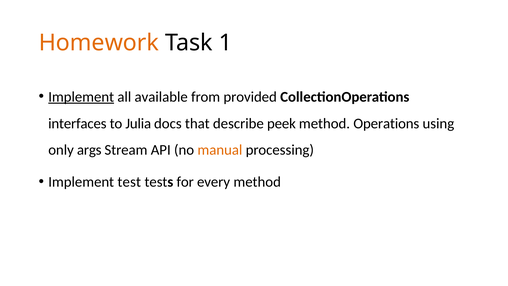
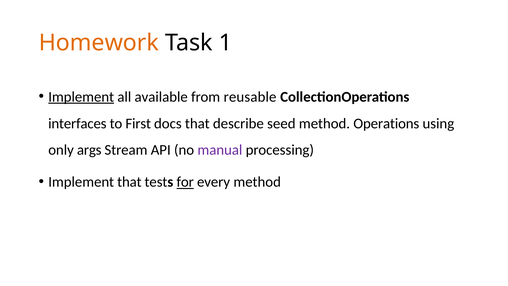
provided: provided -> reusable (250, 97)
Julia: Julia -> First (138, 123)
peek: peek -> seed (281, 123)
manual colour: orange -> purple (220, 150)
Implement test: test -> that (129, 182)
for underline: none -> present (185, 182)
